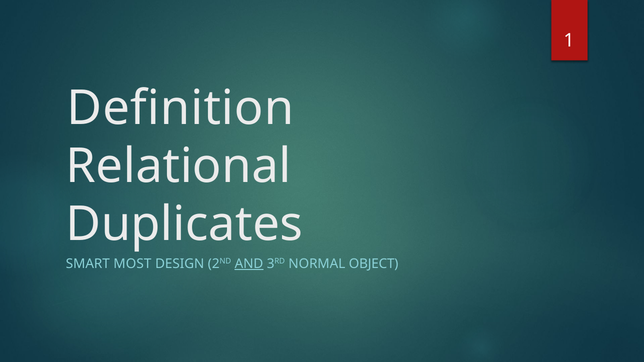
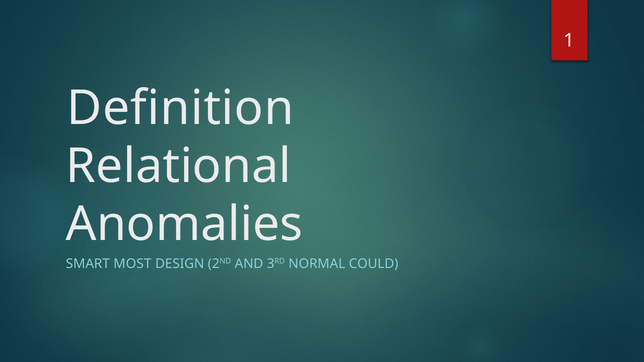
Duplicates: Duplicates -> Anomalies (184, 224)
AND underline: present -> none (249, 264)
OBJECT: OBJECT -> COULD (374, 264)
